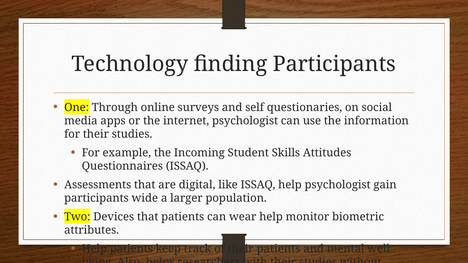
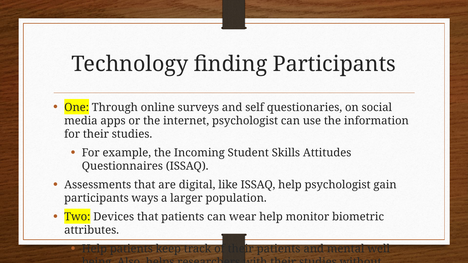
wide: wide -> ways (145, 198)
